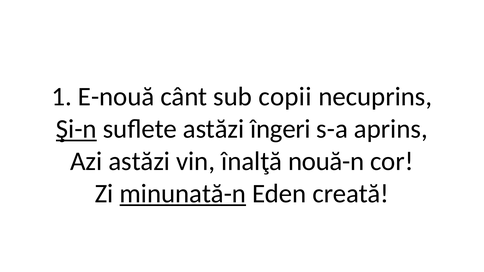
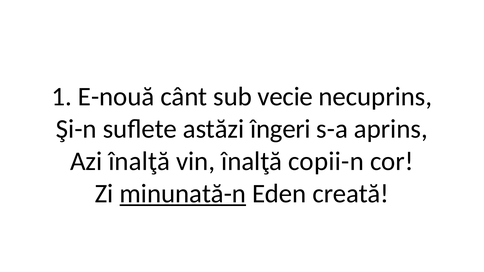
copii: copii -> vecie (285, 97)
Şi-n underline: present -> none (76, 129)
Azi astăzi: astăzi -> înalţă (139, 161)
nouă-n: nouă-n -> copii-n (326, 161)
